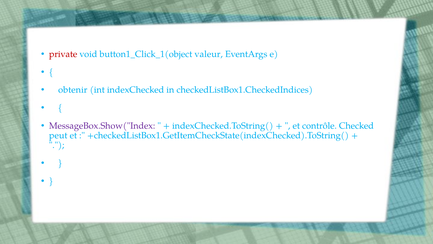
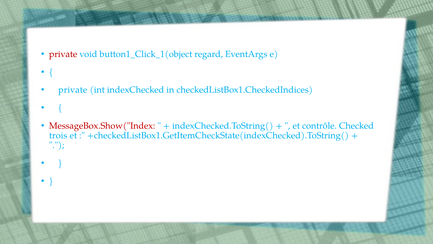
valeur: valeur -> regard (209, 54)
obtenir: obtenir -> private (73, 90)
MessageBox.Show("Index colour: purple -> red (102, 126)
peut: peut -> trois (58, 135)
